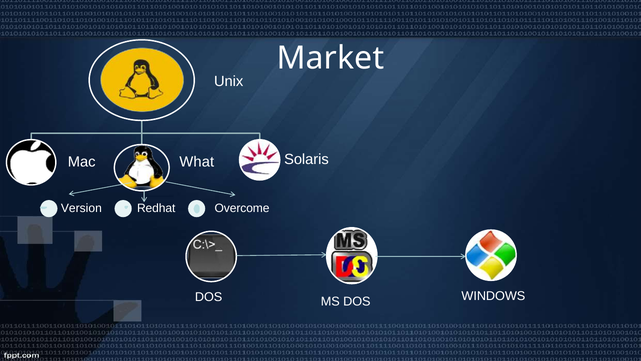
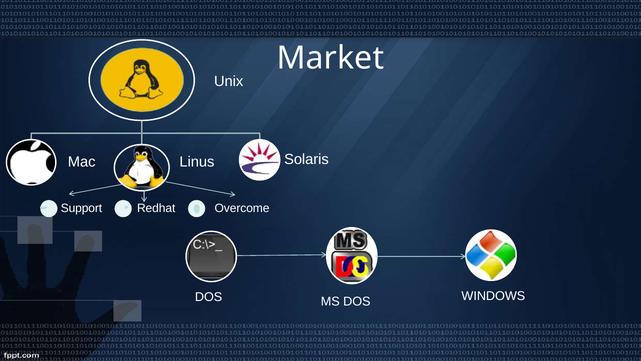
What: What -> Linus (197, 162)
Version: Version -> Support (81, 208)
